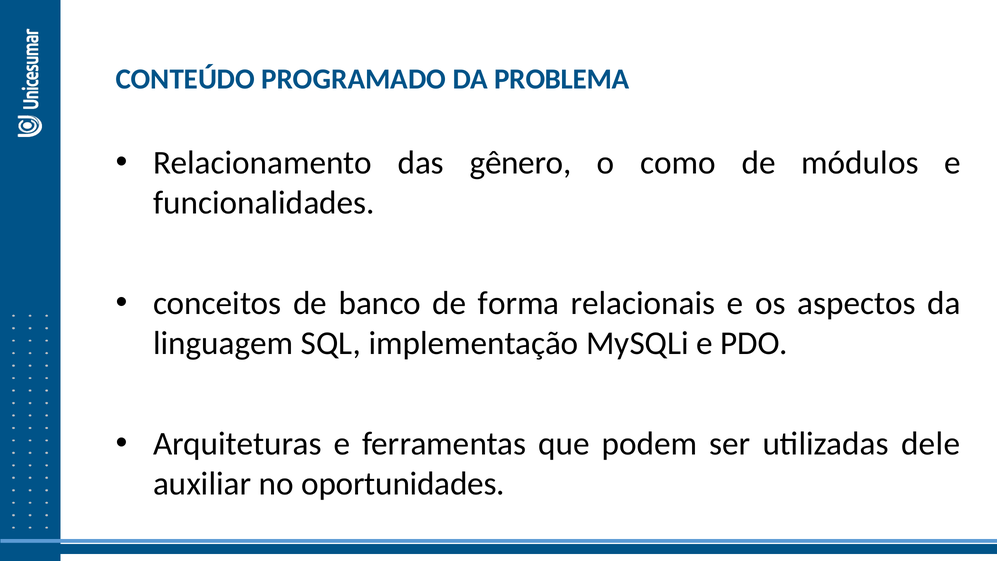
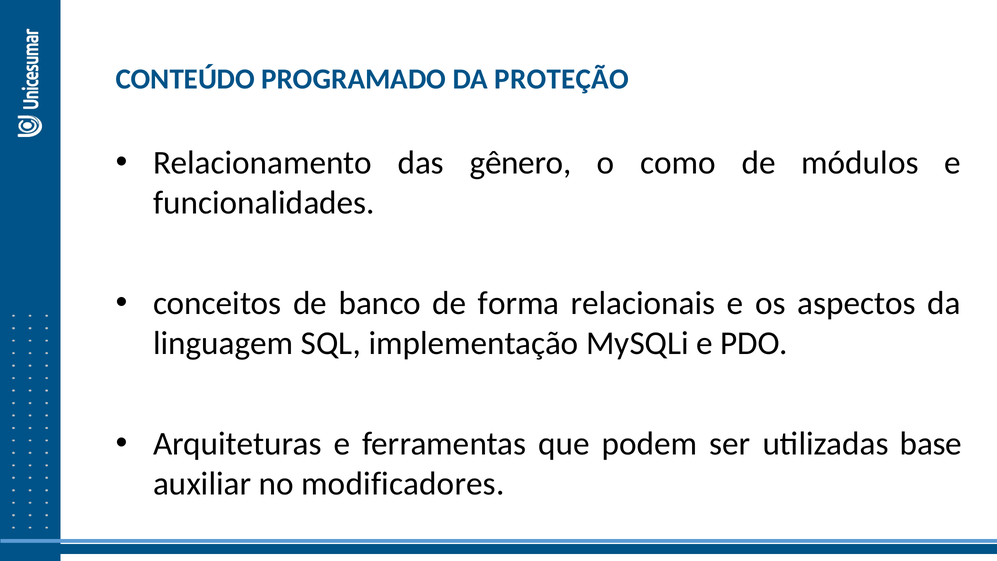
PROBLEMA: PROBLEMA -> PROTEÇÃO (562, 79)
dele: dele -> base (931, 444)
oportunidades: oportunidades -> modificadores (403, 484)
